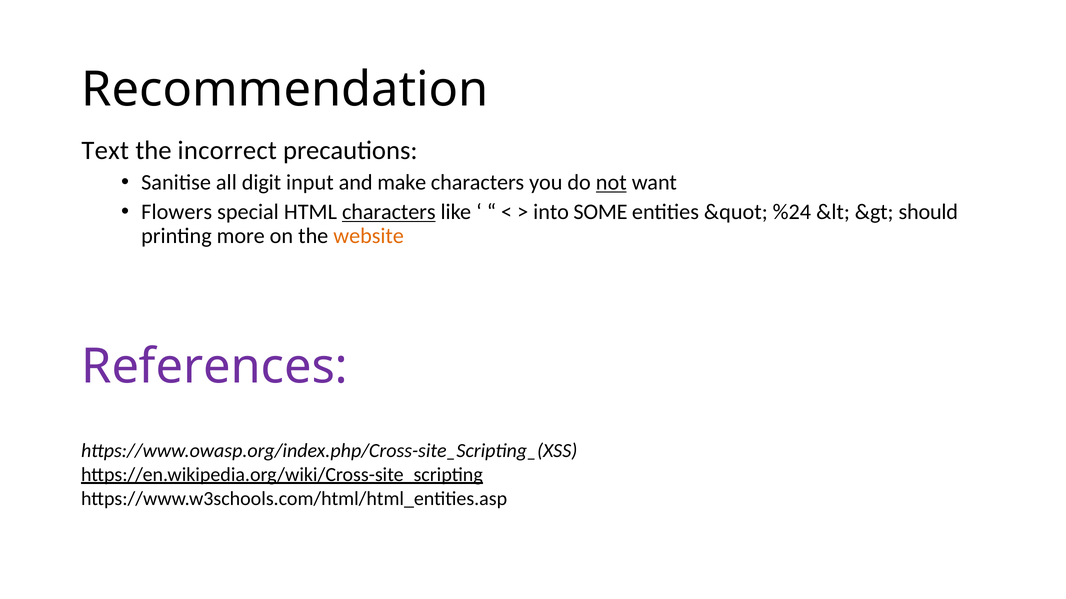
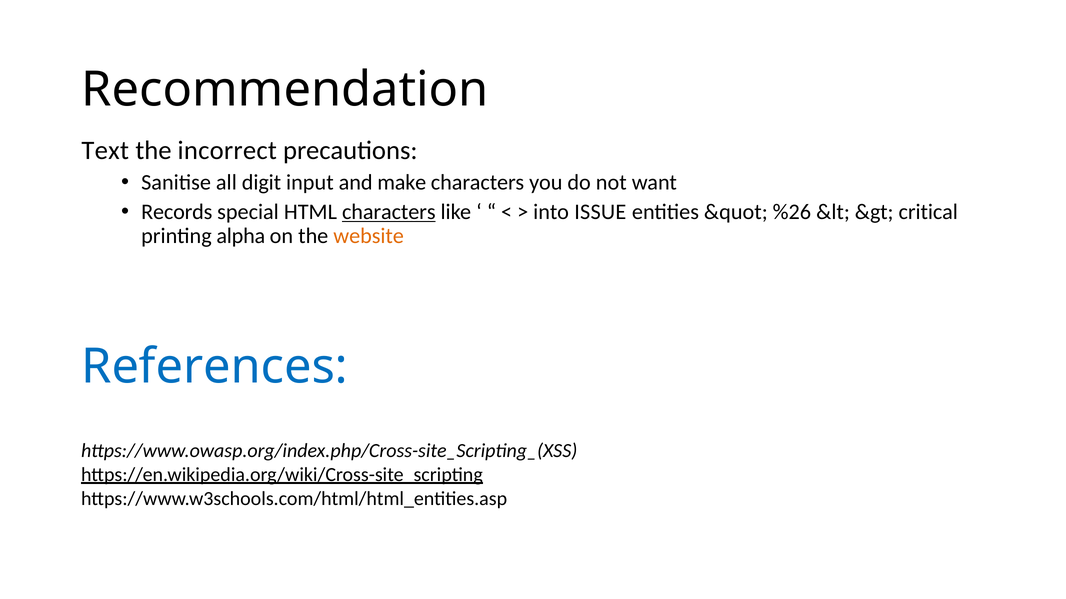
not underline: present -> none (611, 183)
Flowers: Flowers -> Records (177, 212)
SOME: SOME -> ISSUE (600, 212)
%24: %24 -> %26 (792, 212)
should: should -> critical (928, 212)
more: more -> alpha (241, 236)
References colour: purple -> blue (215, 367)
